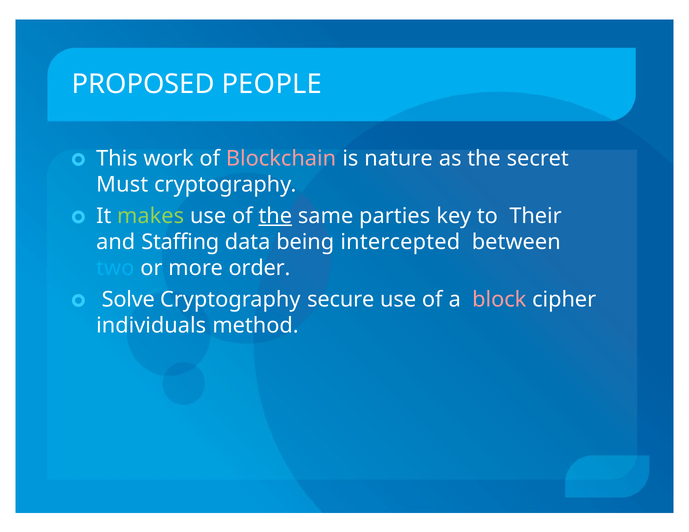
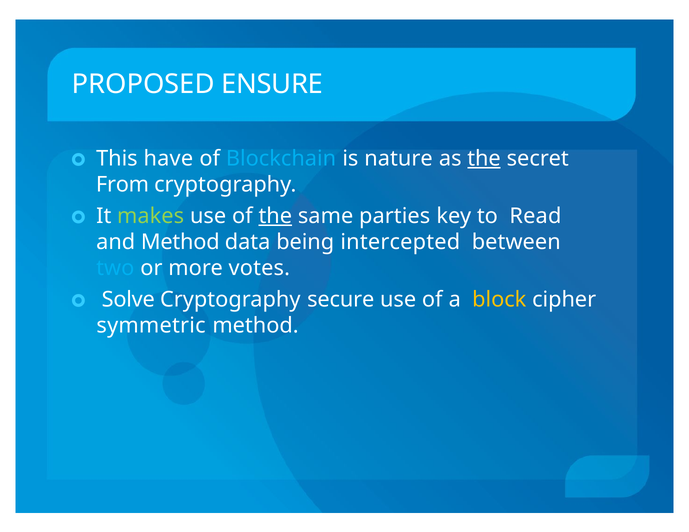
PEOPLE: PEOPLE -> ENSURE (272, 84)
work: work -> have (168, 159)
Blockchain colour: pink -> light blue (281, 159)
the underline: none -> present (484, 159)
Must: Must -> From (122, 185)
Their: Their -> Read (535, 216)
and Staffing: Staffing -> Method (180, 242)
order: order -> votes (259, 268)
block colour: pink -> yellow (499, 300)
individuals: individuals -> symmetric (151, 326)
